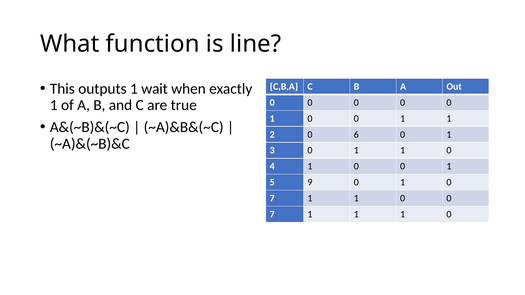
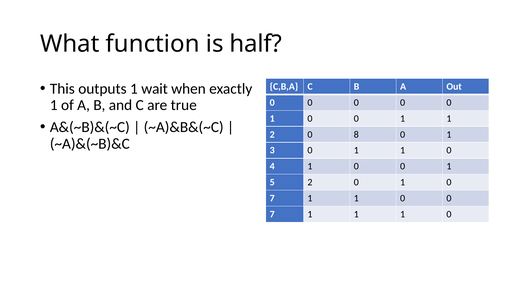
line: line -> half (256, 44)
6: 6 -> 8 (356, 135)
5 9: 9 -> 2 (310, 183)
